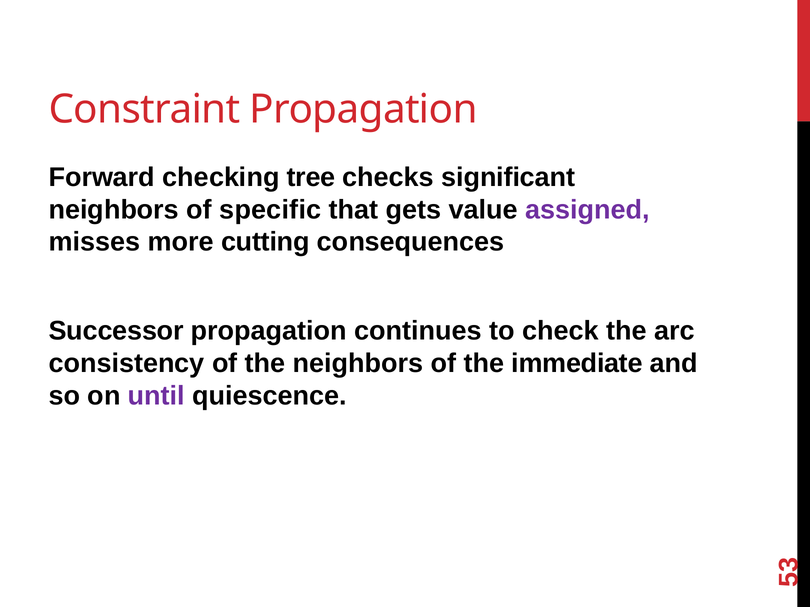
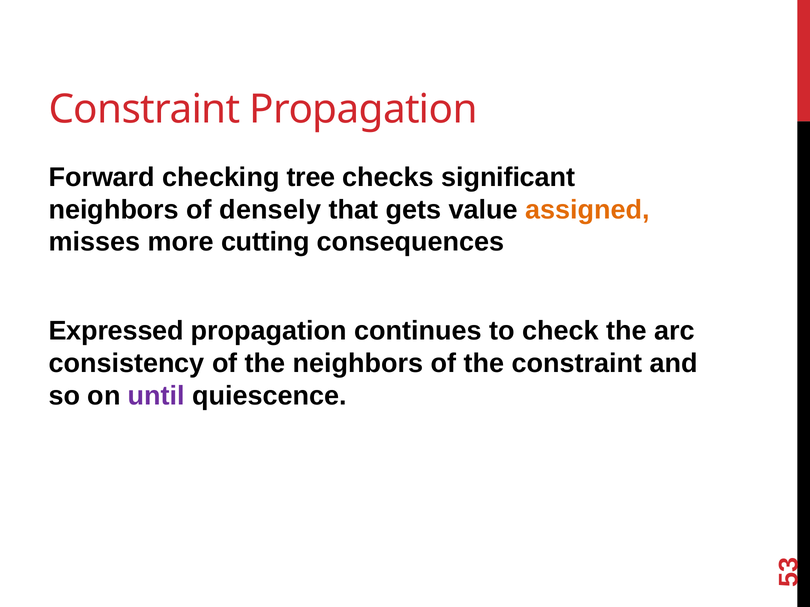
specific: specific -> densely (270, 210)
assigned colour: purple -> orange (588, 210)
Successor: Successor -> Expressed (116, 331)
the immediate: immediate -> constraint (577, 364)
